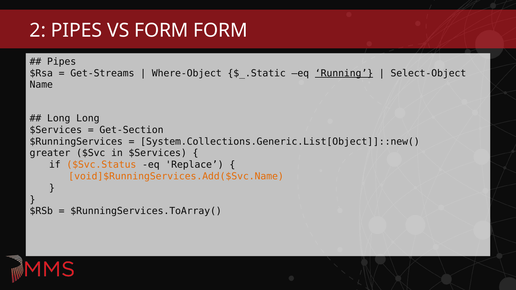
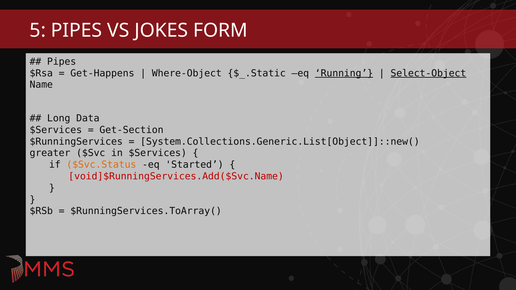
2: 2 -> 5 (38, 30)
VS FORM: FORM -> JOKES (161, 30)
Get-Streams: Get-Streams -> Get-Happens (102, 73)
Select-Object underline: none -> present (428, 73)
Long Long: Long -> Data (88, 118)
Replace: Replace -> Started (195, 165)
void]$RunningServices.Add($Svc.Name colour: orange -> red (176, 176)
